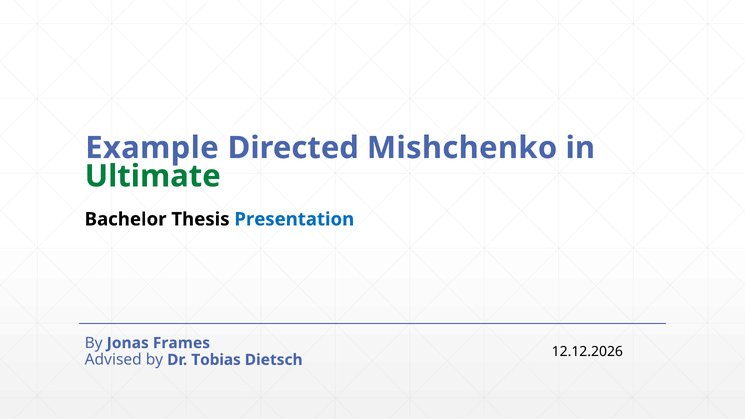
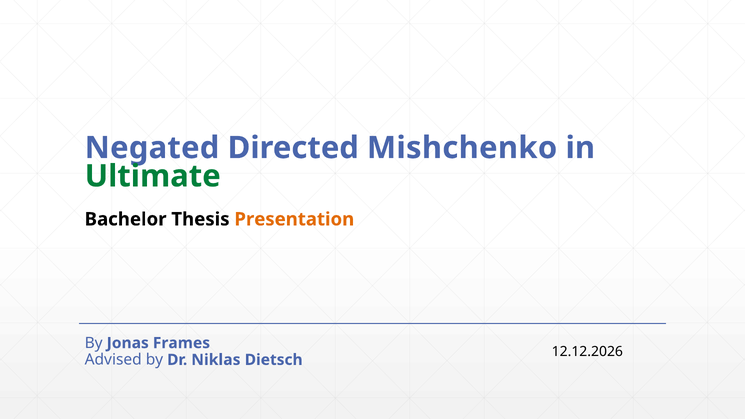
Example: Example -> Negated (152, 148)
Presentation colour: blue -> orange (294, 219)
Tobias: Tobias -> Niklas (216, 360)
